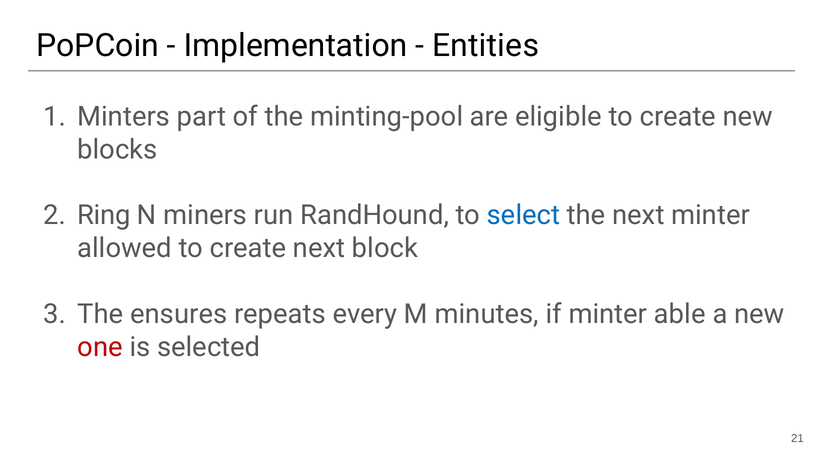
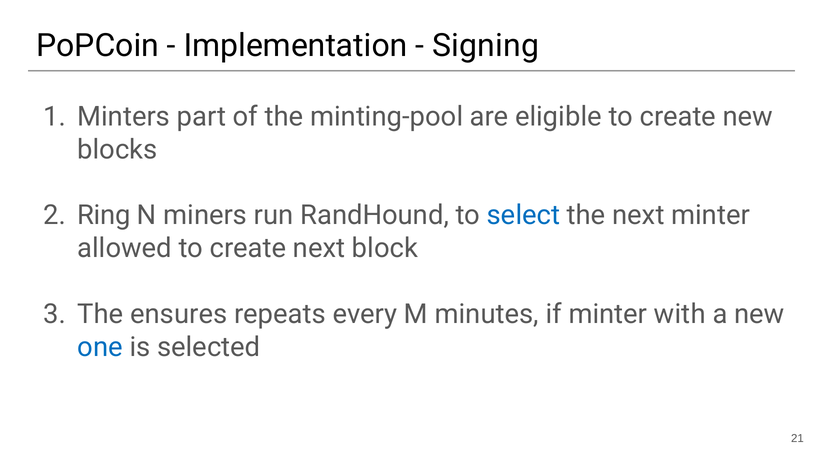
Entities: Entities -> Signing (486, 46)
able: able -> with (680, 314)
one colour: red -> blue (100, 347)
